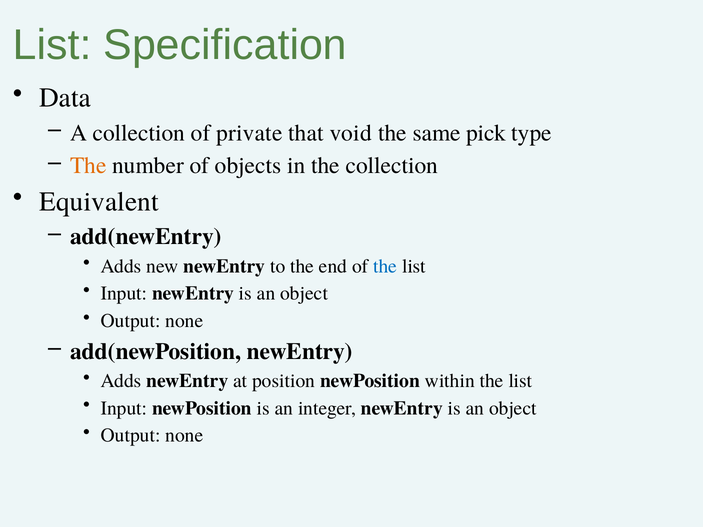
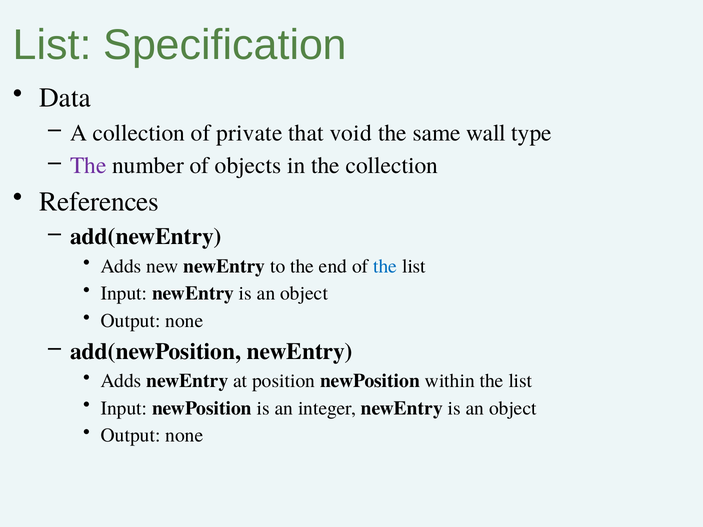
pick: pick -> wall (486, 133)
The colour: orange -> purple (88, 166)
Equivalent: Equivalent -> References (99, 202)
